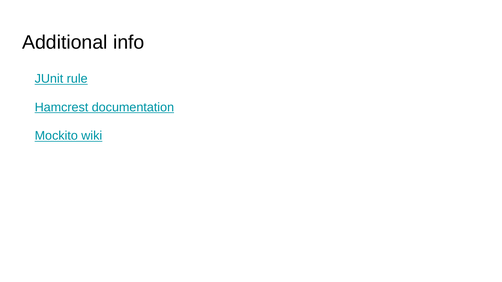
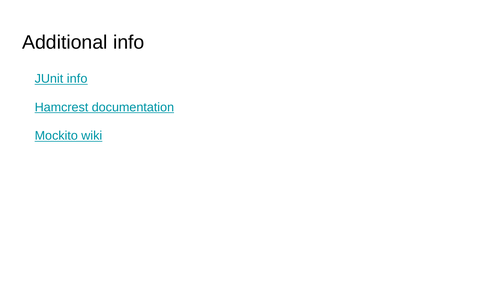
JUnit rule: rule -> info (77, 79)
